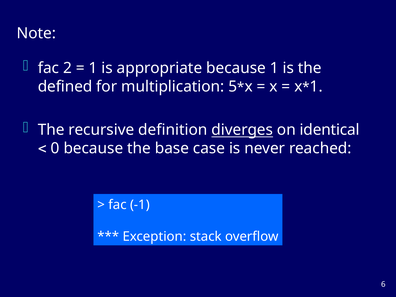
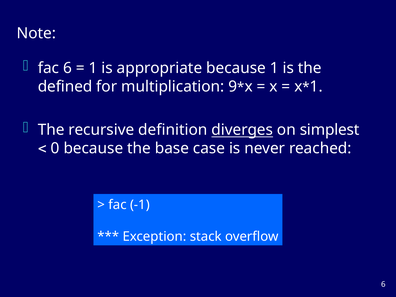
fac 2: 2 -> 6 (67, 68)
5: 5 -> 9 (233, 87)
identical: identical -> simplest (330, 130)
